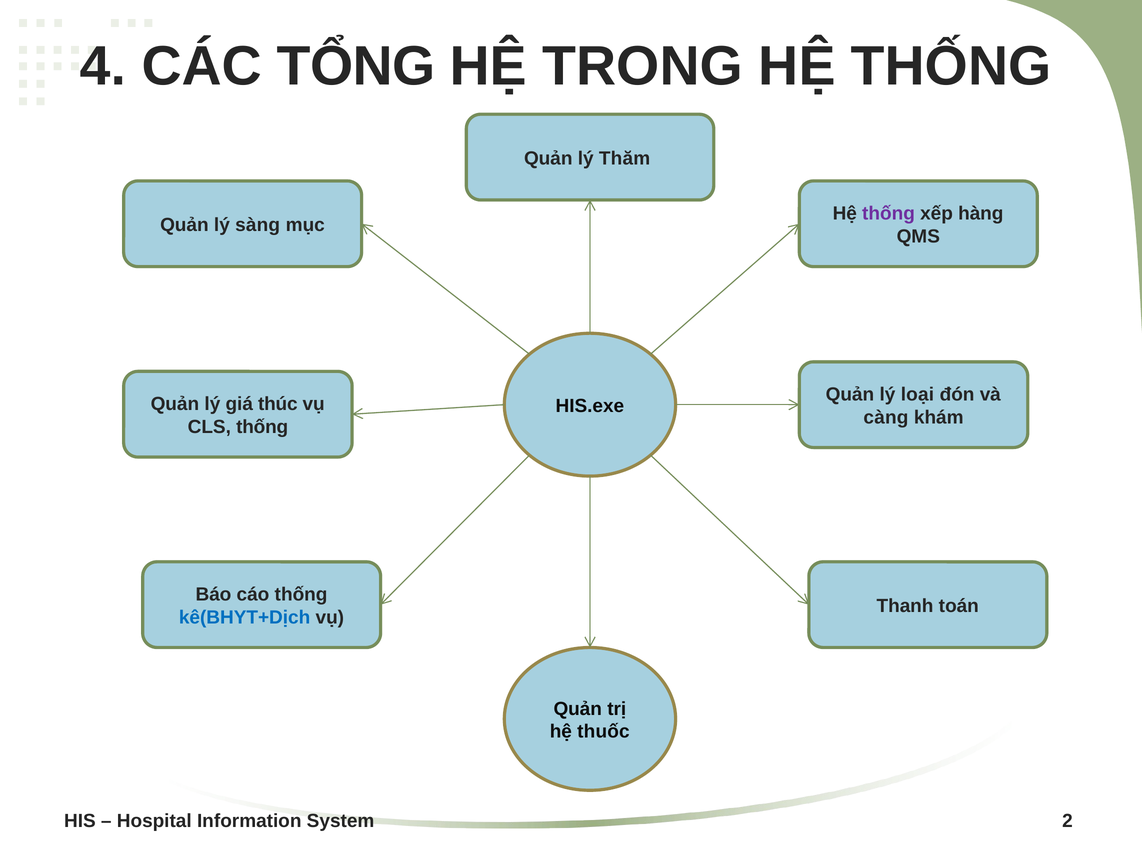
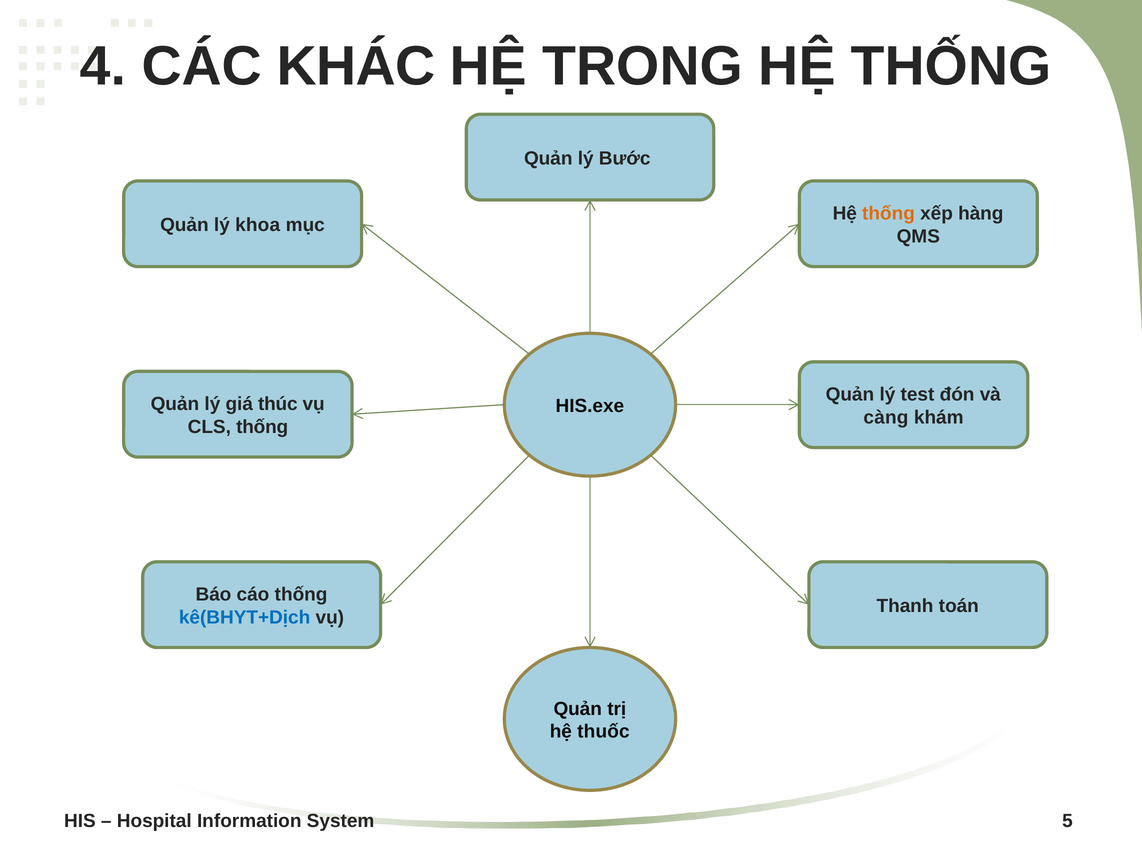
TỔNG: TỔNG -> KHÁC (356, 66)
Thăm: Thăm -> Bước (625, 158)
thống colour: purple -> orange (888, 214)
sàng: sàng -> khoa (258, 225)
loại: loại -> test (917, 394)
2: 2 -> 5 (1068, 821)
